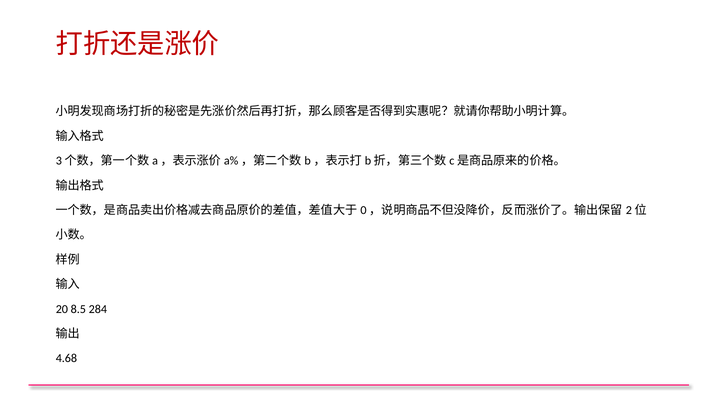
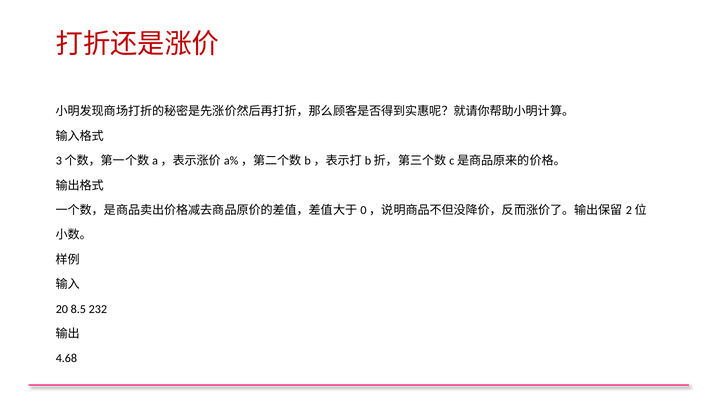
284: 284 -> 232 (98, 309)
